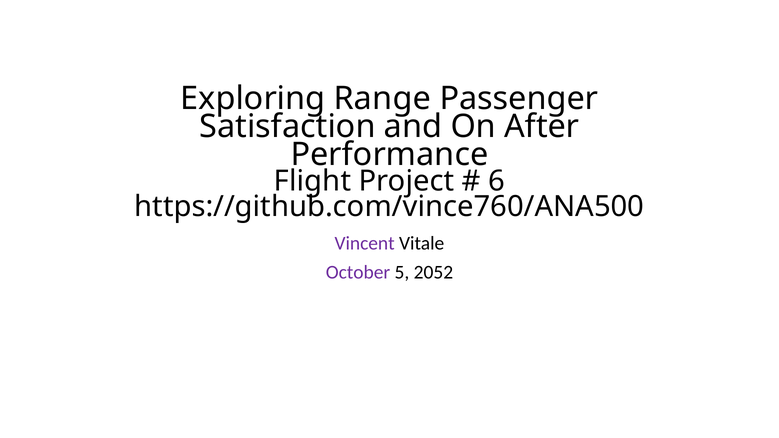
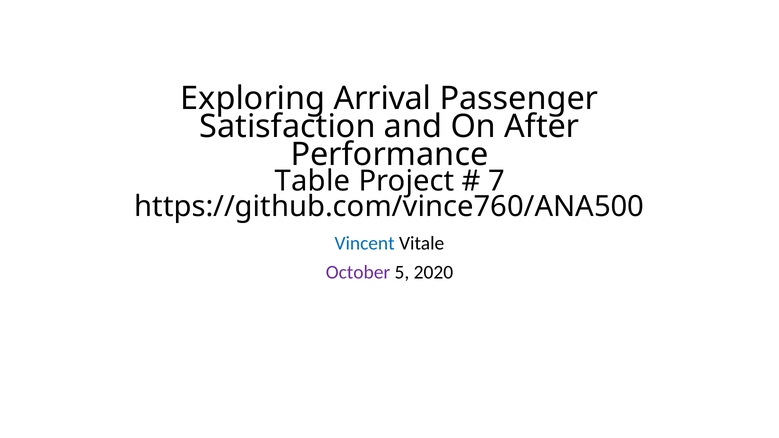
Range: Range -> Arrival (382, 98)
Flight: Flight -> Table (312, 181)
6: 6 -> 7 (497, 181)
Vincent colour: purple -> blue (365, 243)
2052: 2052 -> 2020 (433, 273)
